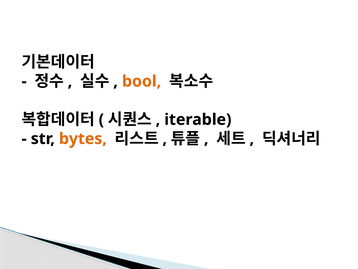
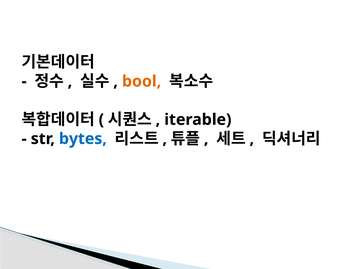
bytes colour: orange -> blue (83, 138)
